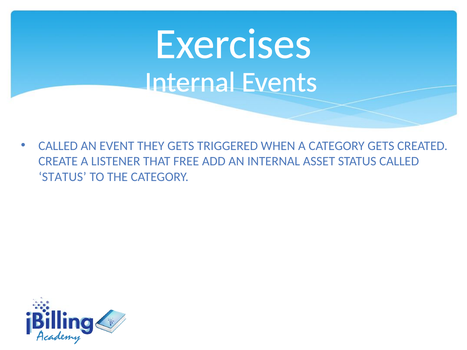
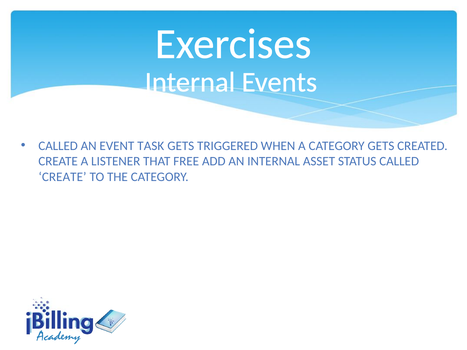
THEY: THEY -> TASK (151, 146)
STATUS: STATUS -> CREATE (62, 177)
